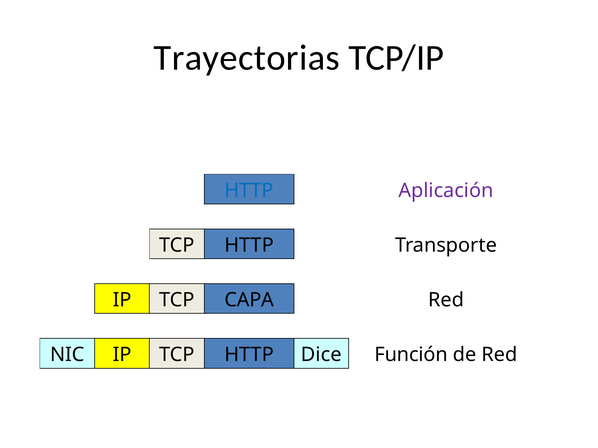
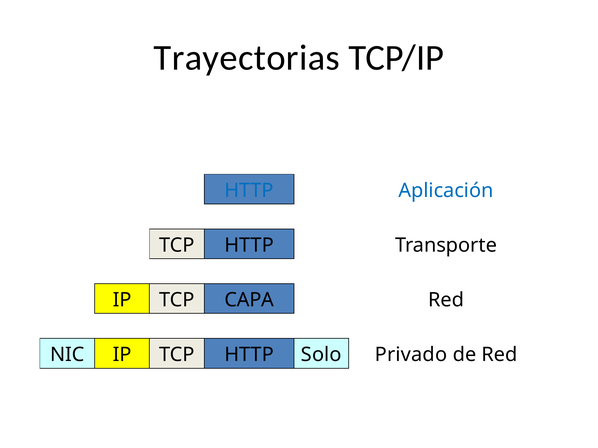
Aplicación colour: purple -> blue (446, 191)
Dice: Dice -> Solo (321, 355)
Función: Función -> Privado (411, 355)
